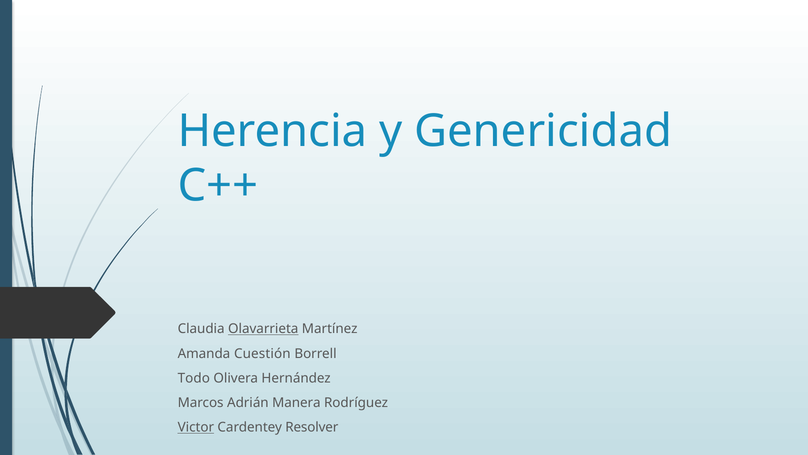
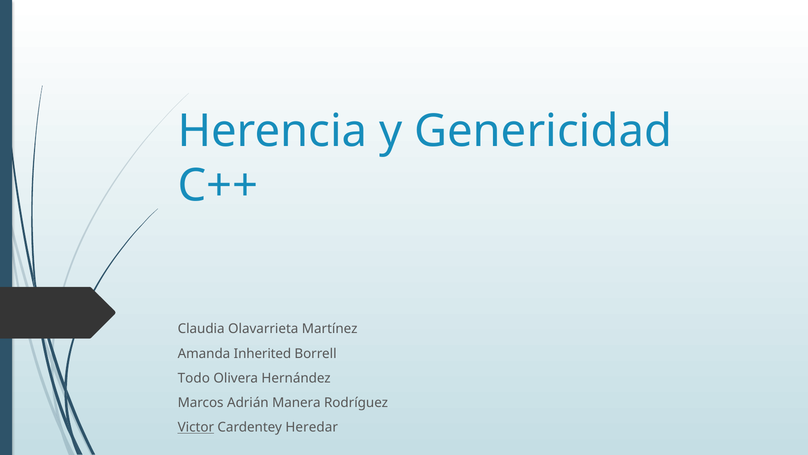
Olavarrieta underline: present -> none (263, 329)
Cuestión: Cuestión -> Inherited (262, 353)
Resolver: Resolver -> Heredar (312, 427)
